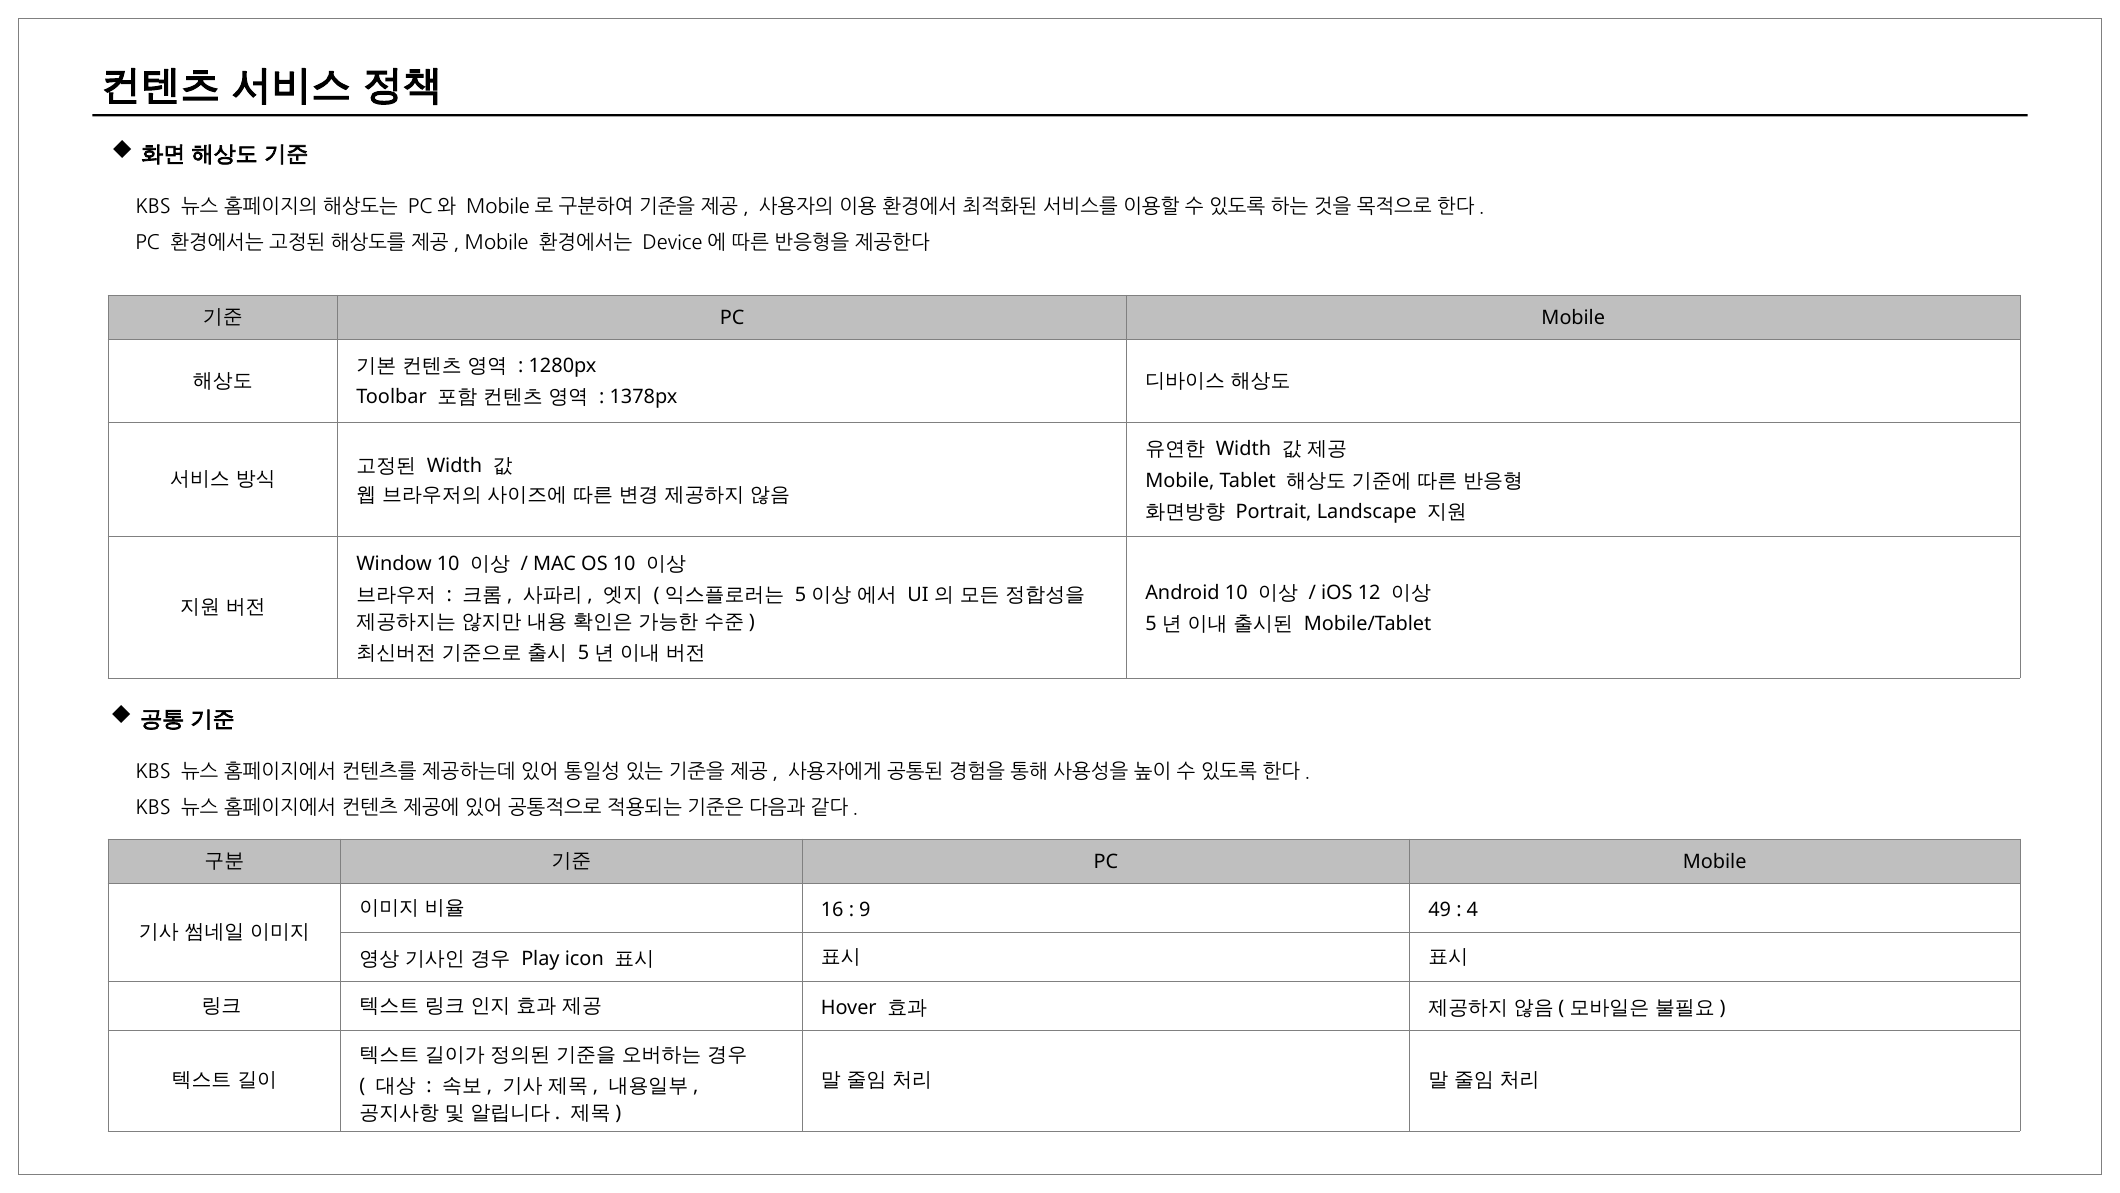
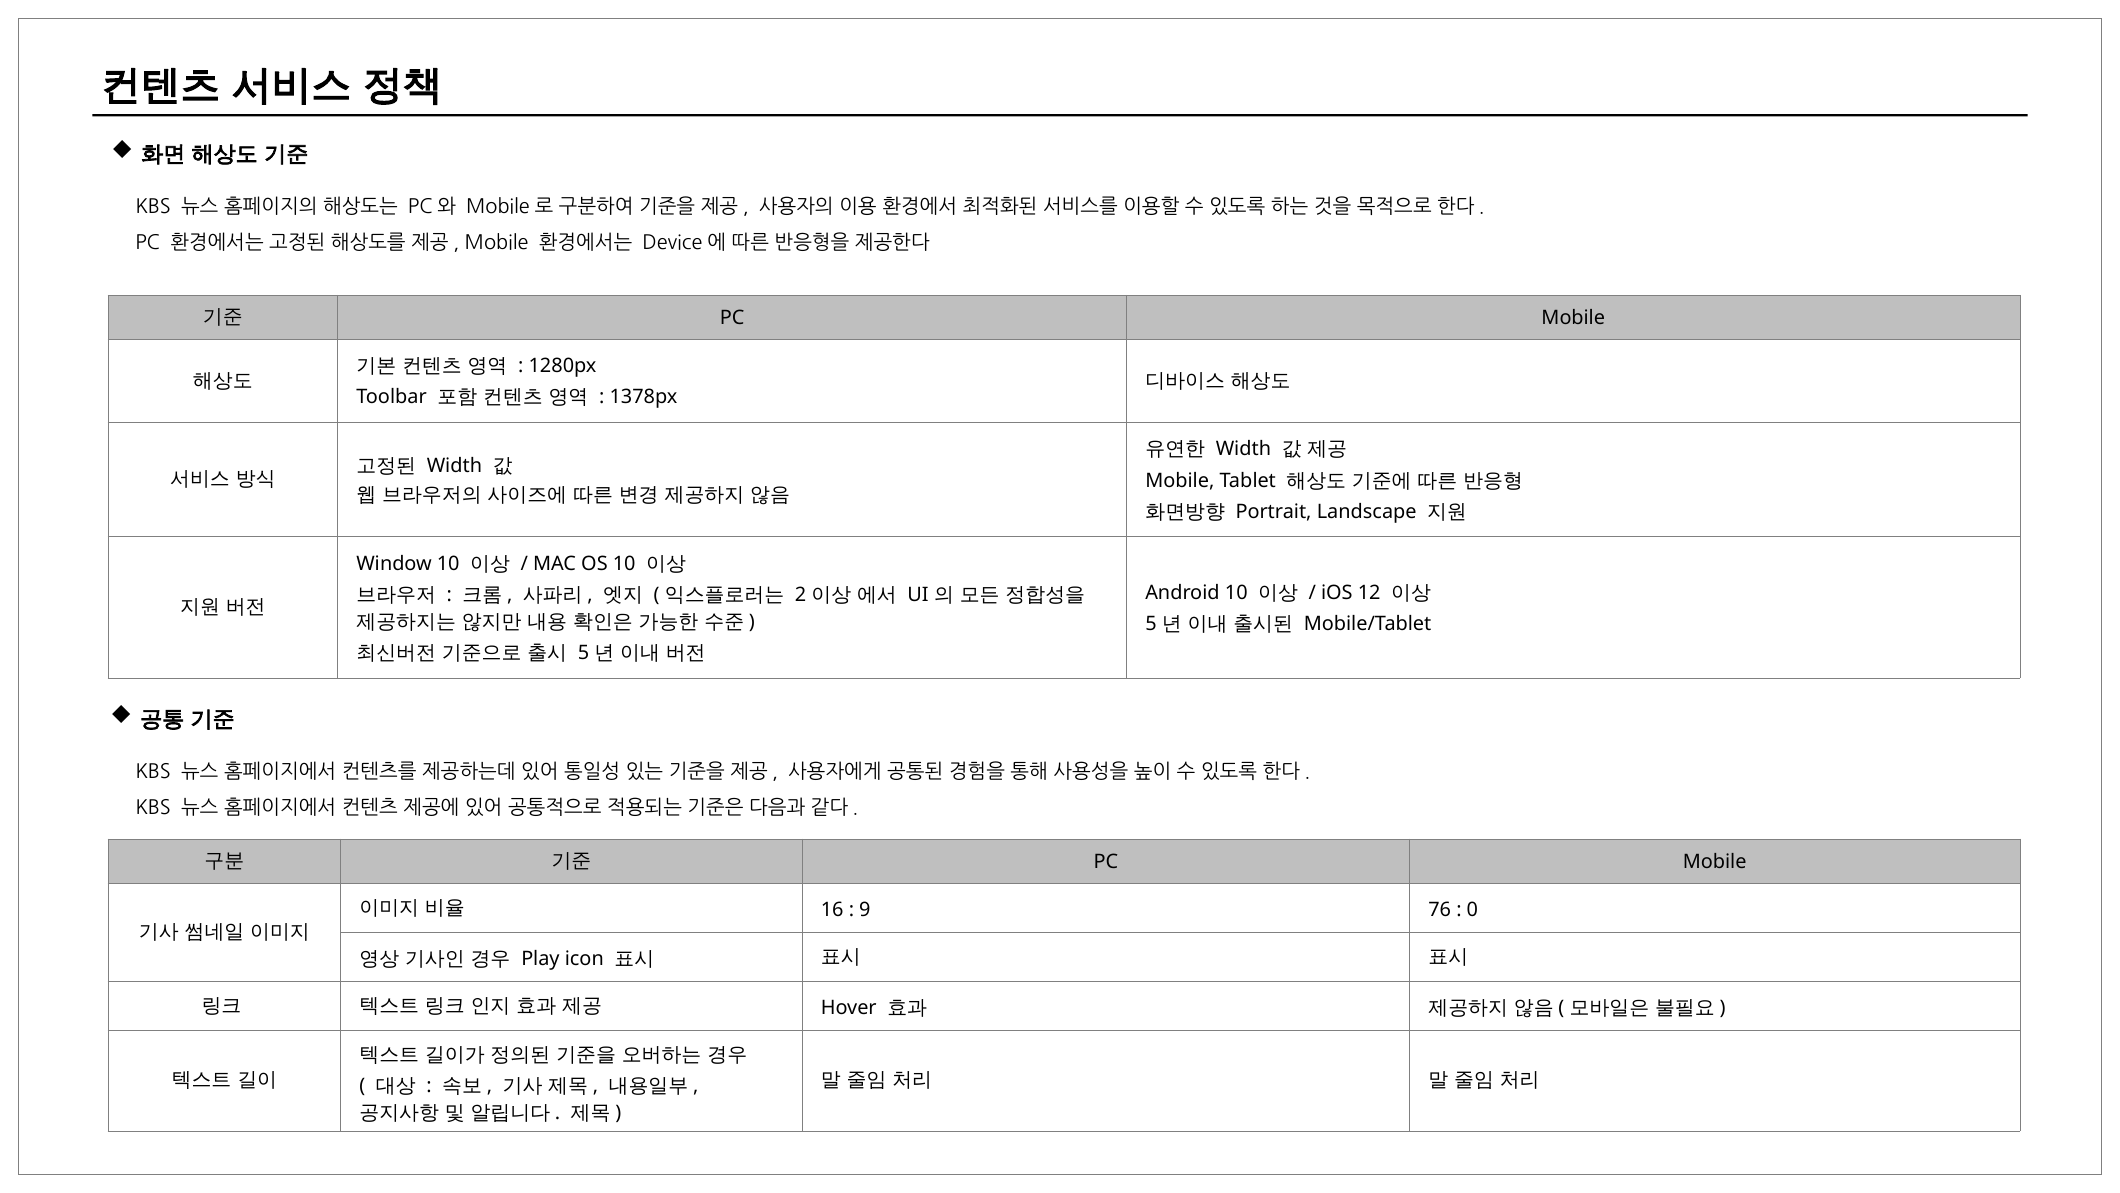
5: 5 -> 2 (801, 594)
49: 49 -> 76 (1440, 910)
4: 4 -> 0 (1472, 910)
